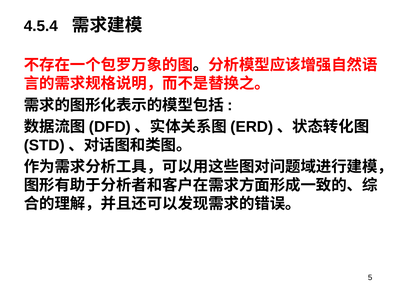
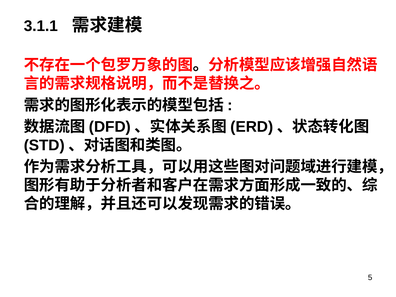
4.5.4: 4.5.4 -> 3.1.1 (41, 26)
